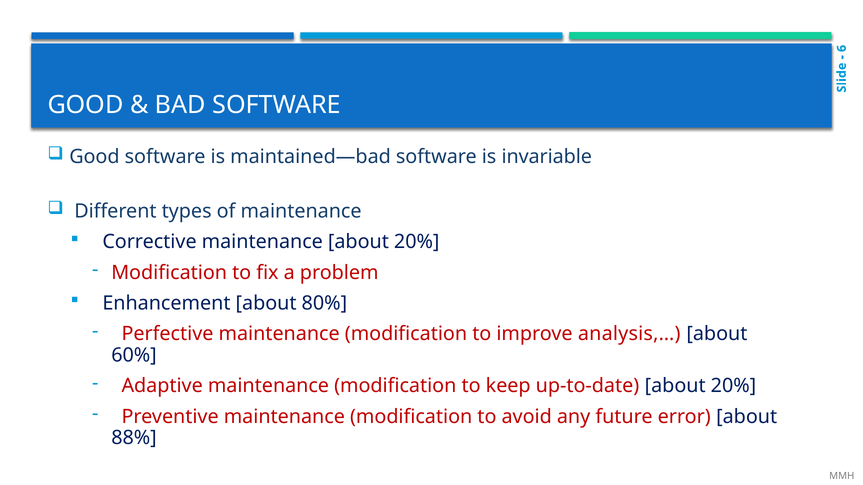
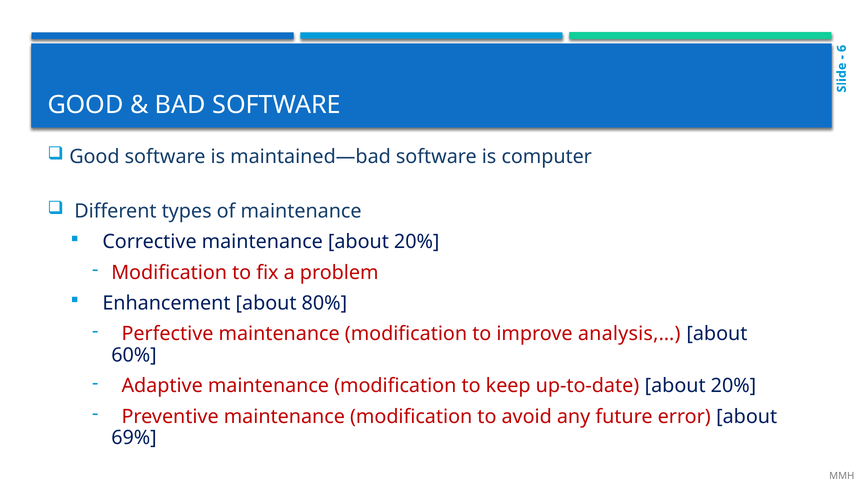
invariable: invariable -> computer (547, 157)
88%: 88% -> 69% (134, 438)
